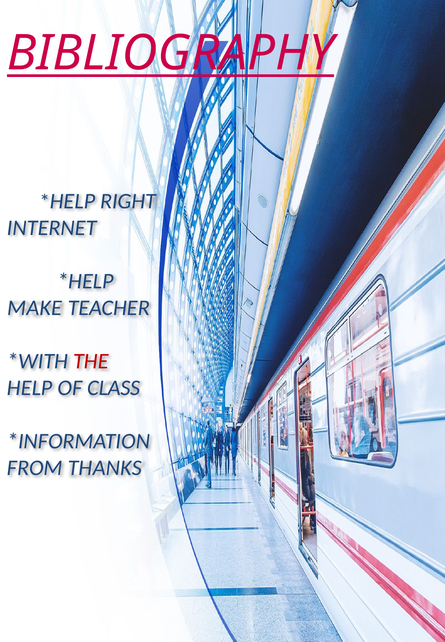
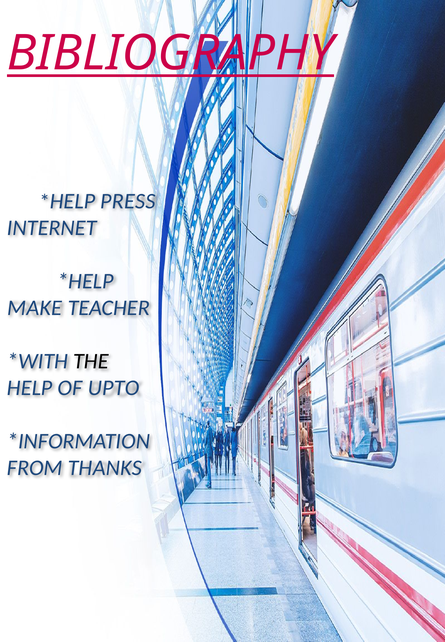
RIGHT: RIGHT -> PRESS (128, 201)
THE colour: red -> black (91, 362)
CLASS: CLASS -> UPTO (114, 388)
